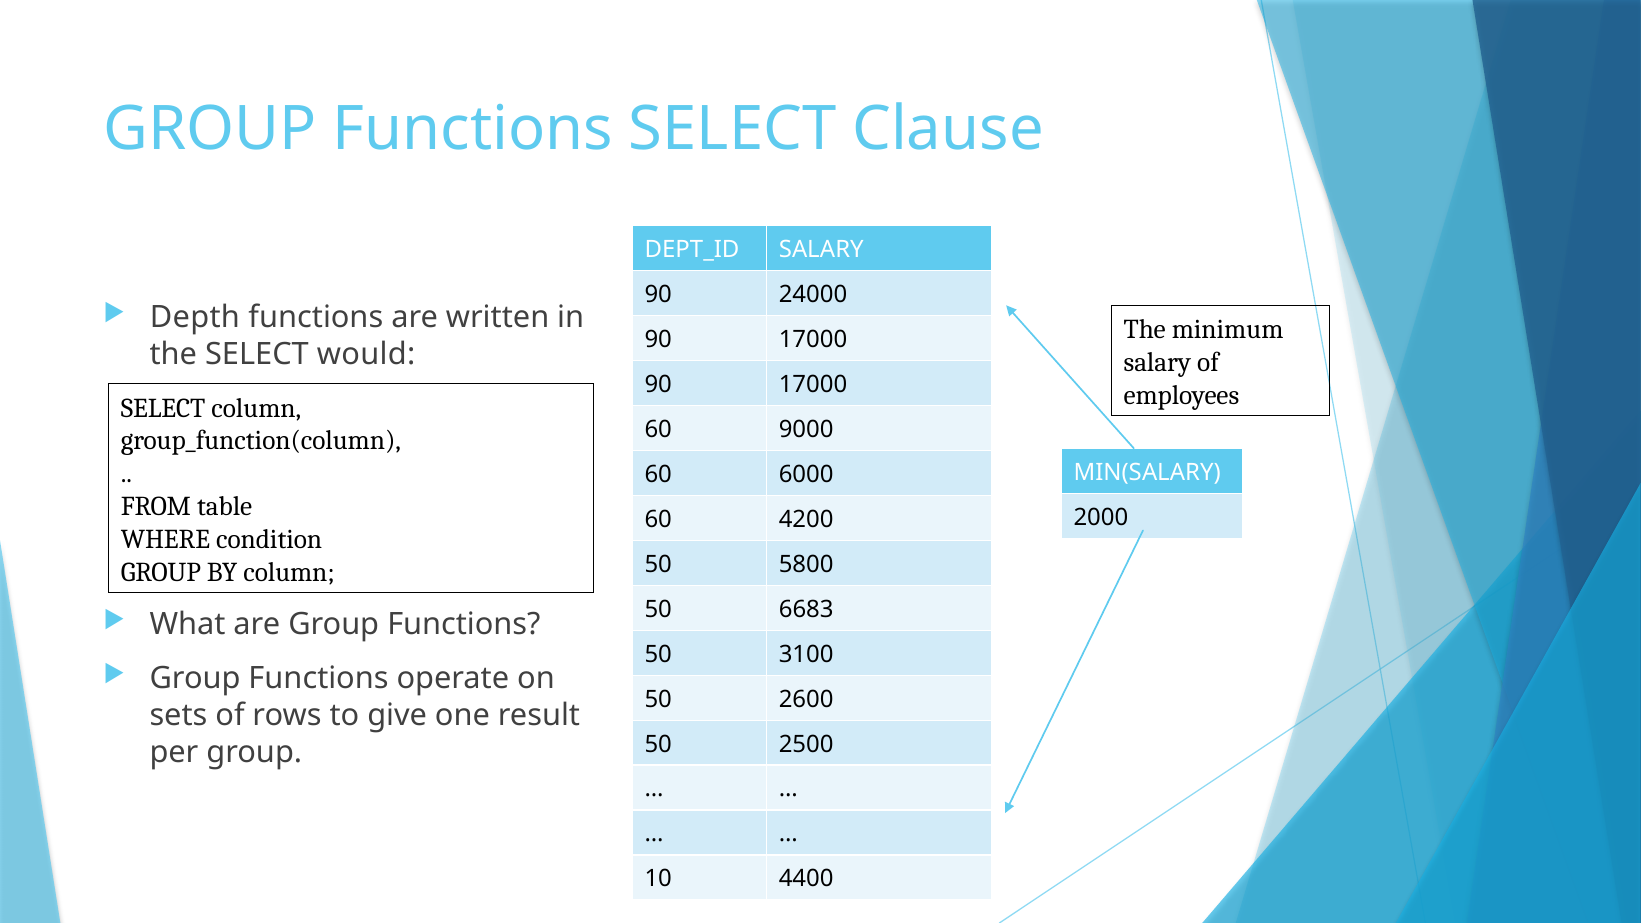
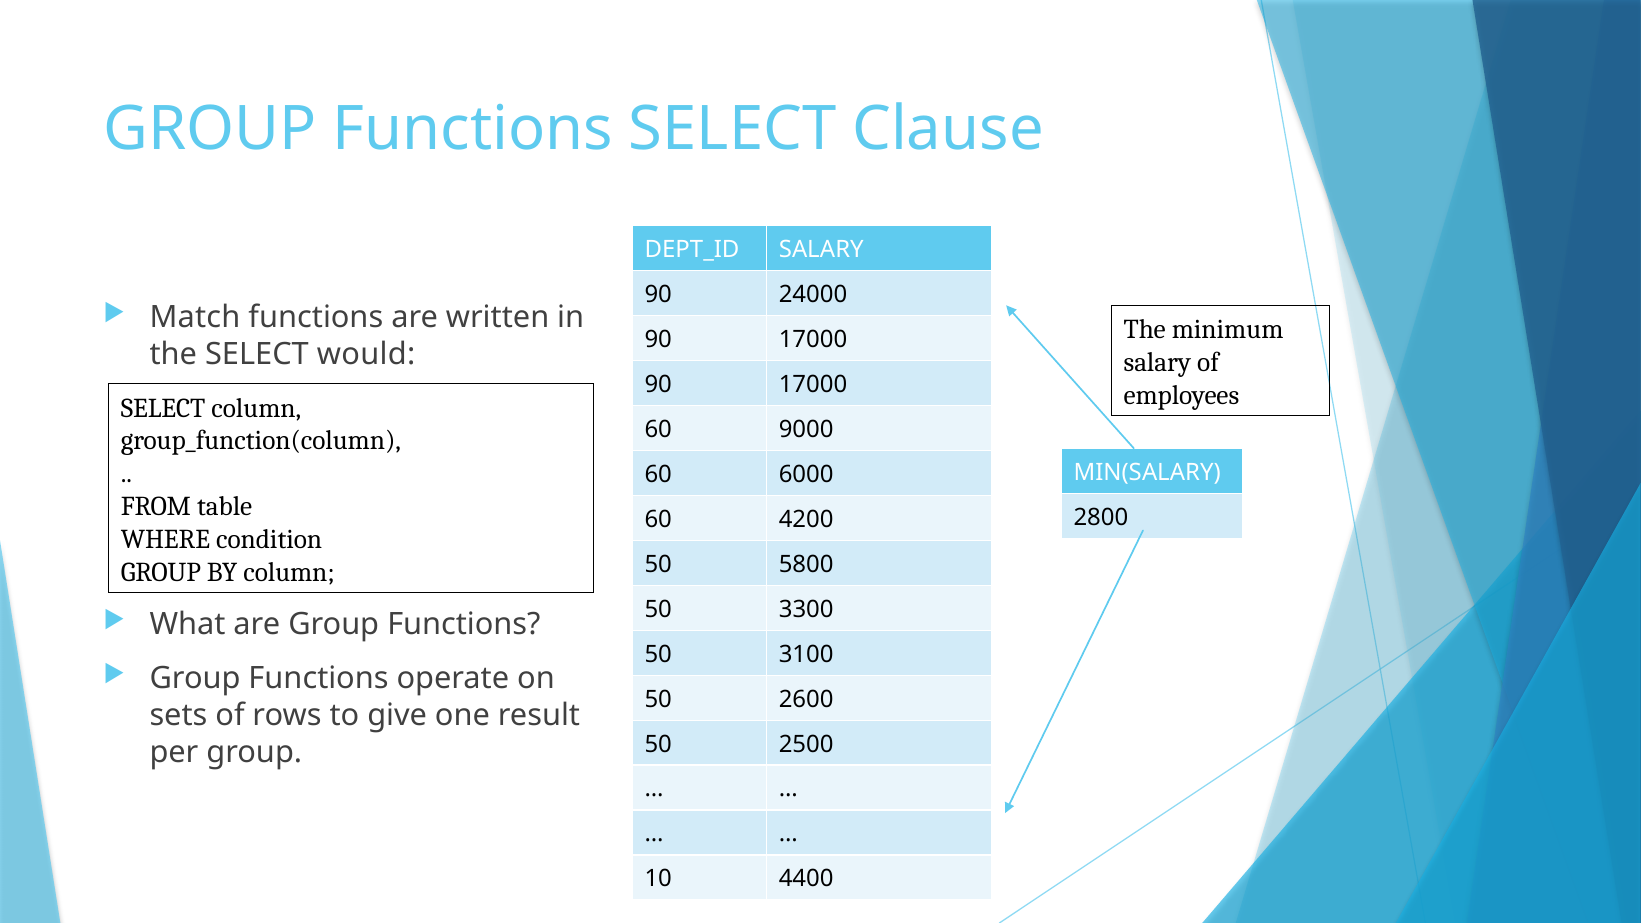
Depth: Depth -> Match (195, 318)
2000: 2000 -> 2800 (1101, 517)
6683: 6683 -> 3300 (806, 609)
